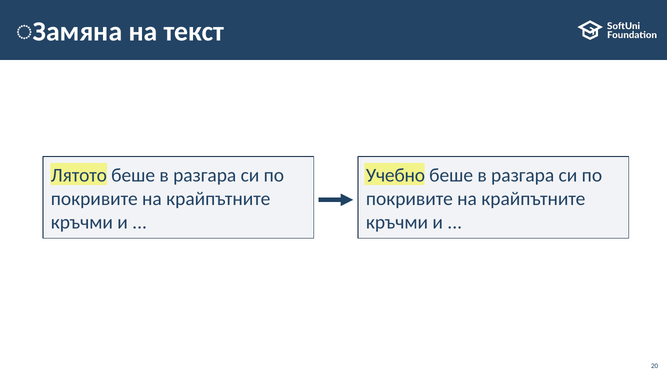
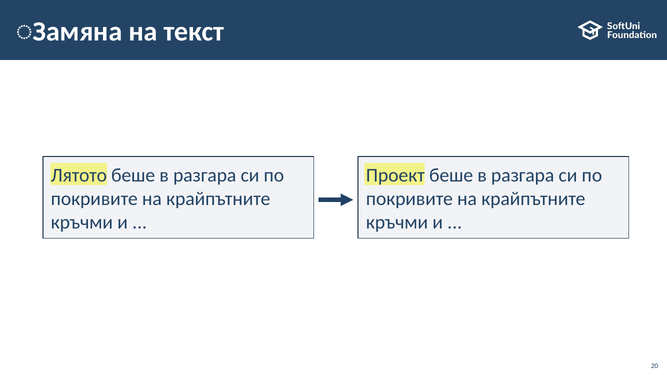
Учебно: Учебно -> Проект (395, 176)
